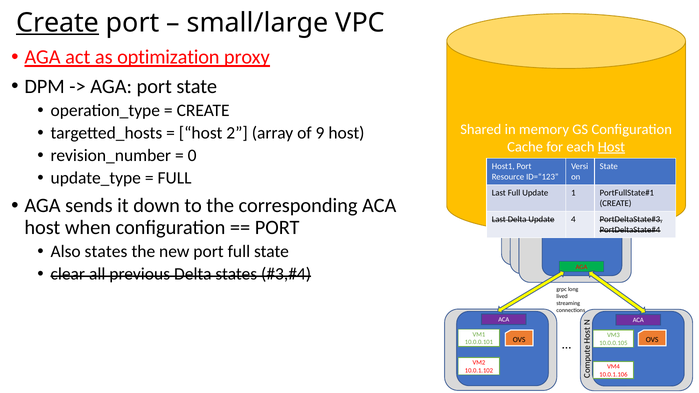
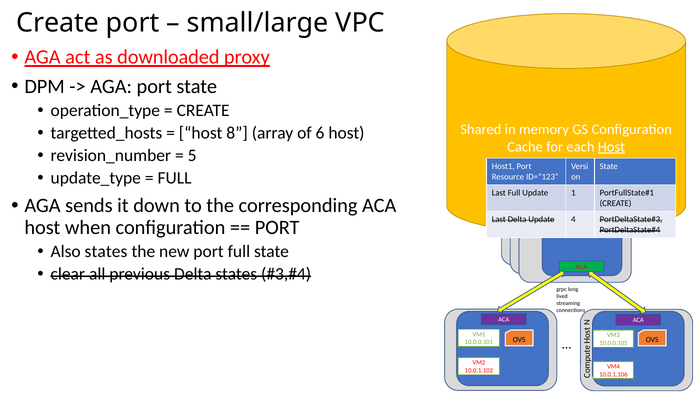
Create underline: present -> none (58, 23)
optimization: optimization -> downloaded (168, 57)
2: 2 -> 8 (237, 133)
9: 9 -> 6 (320, 133)
0: 0 -> 5 (192, 156)
